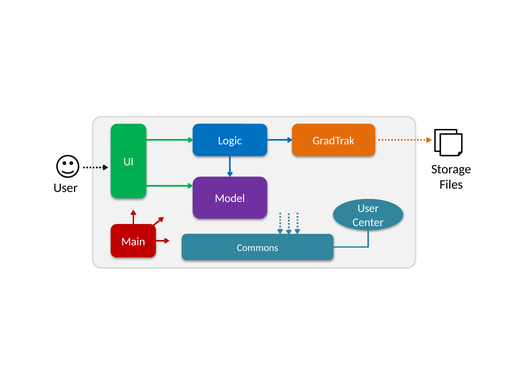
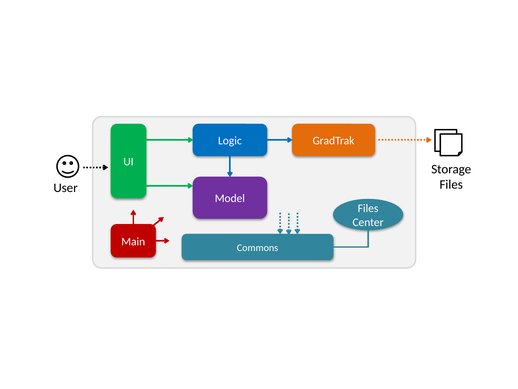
User: User -> Files (368, 208)
